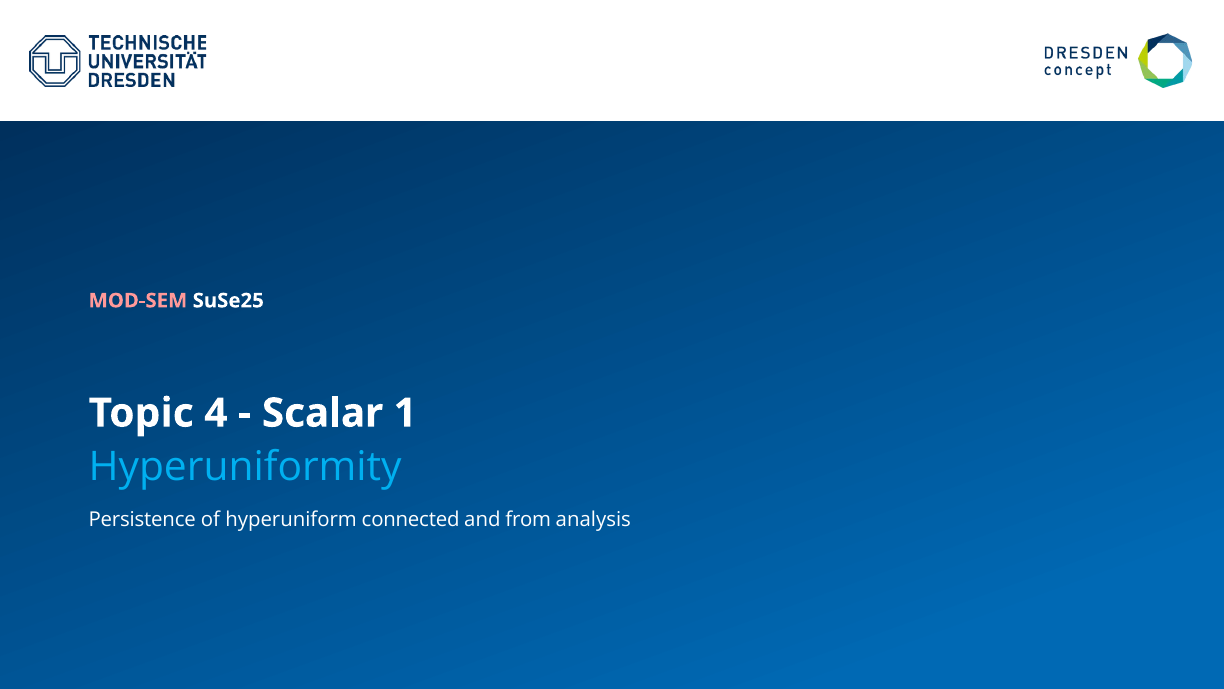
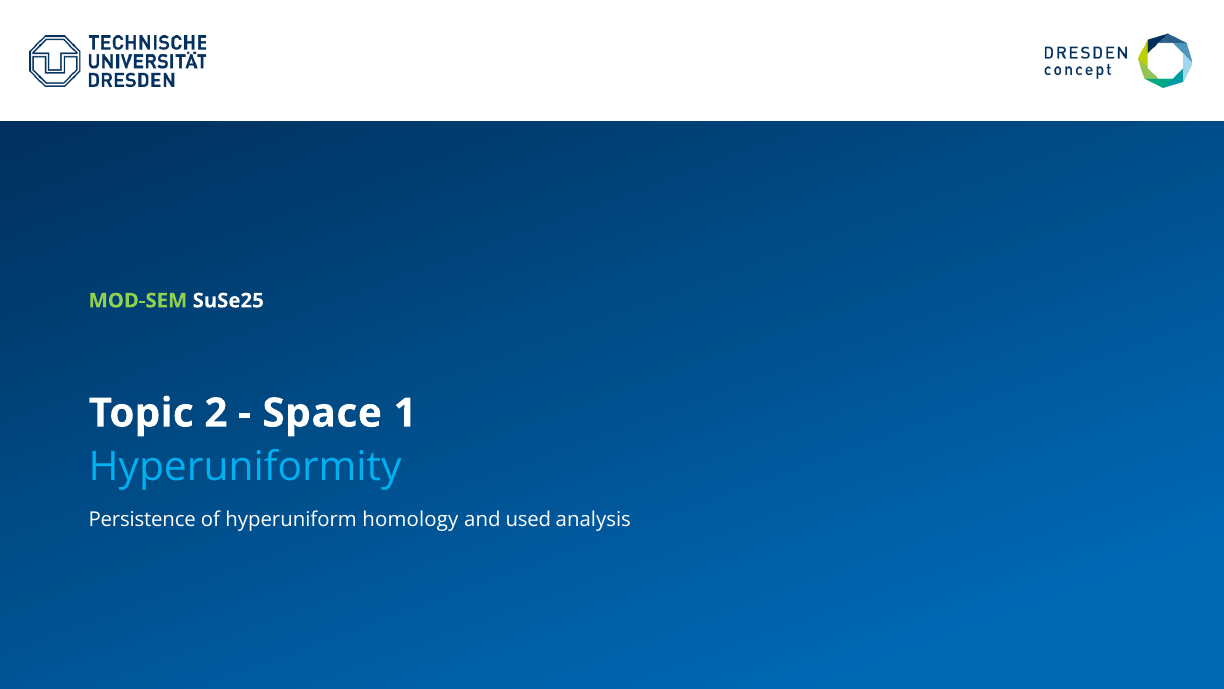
MOD-SEM colour: pink -> light green (138, 300)
Topic 4: 4 -> 2 (216, 413)
Scalar: Scalar -> Space (322, 413)
connected: connected -> homology (410, 519)
from: from -> used (528, 519)
